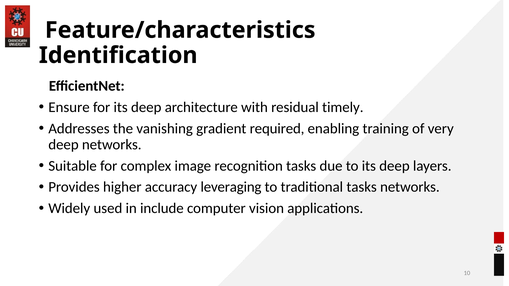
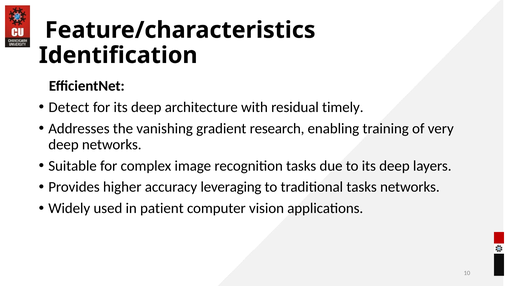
Ensure: Ensure -> Detect (69, 107)
required: required -> research (277, 129)
include: include -> patient (162, 209)
